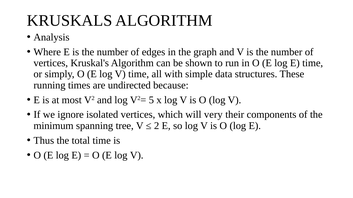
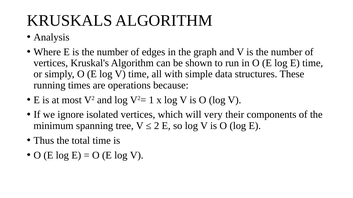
undirected: undirected -> operations (129, 85)
5: 5 -> 1 (151, 100)
